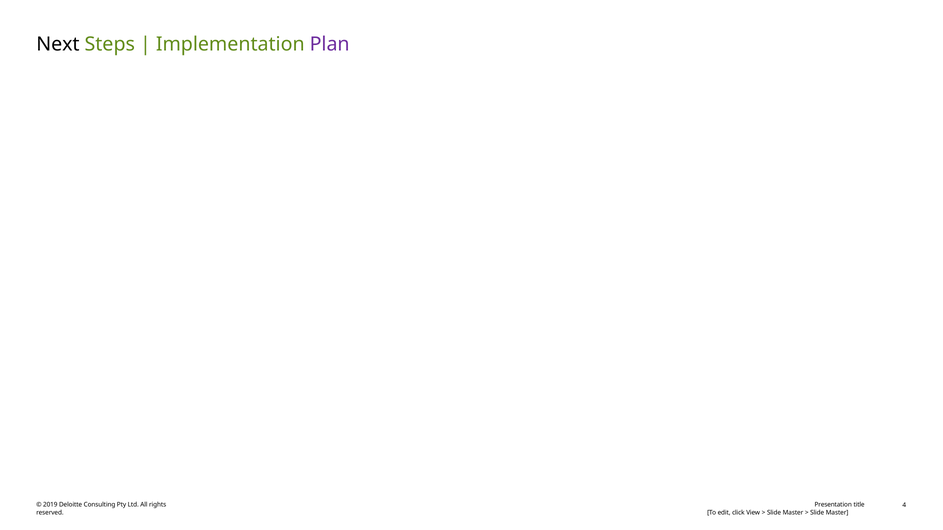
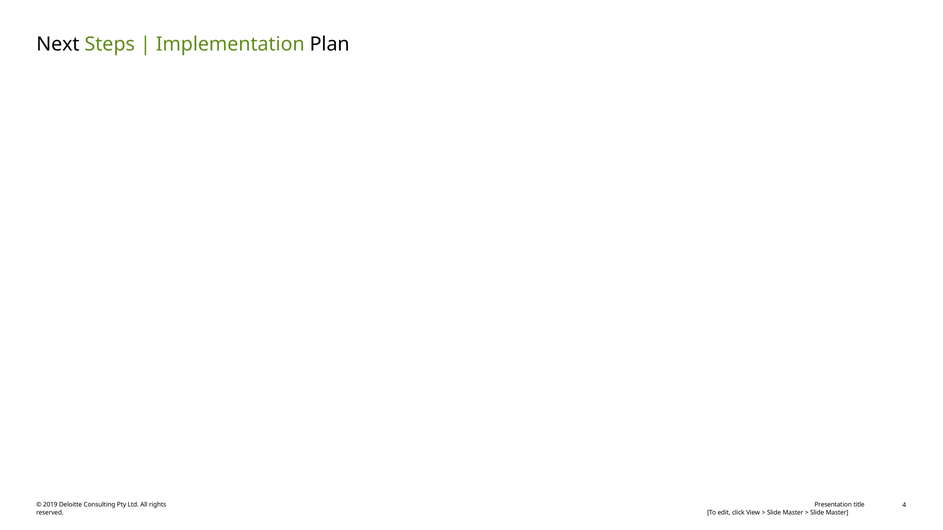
Plan colour: purple -> black (330, 44)
